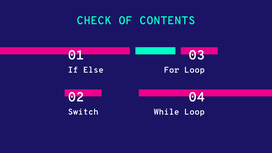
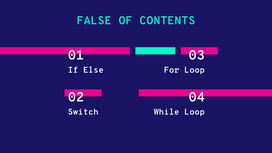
CHECK: CHECK -> FALSE (94, 20)
